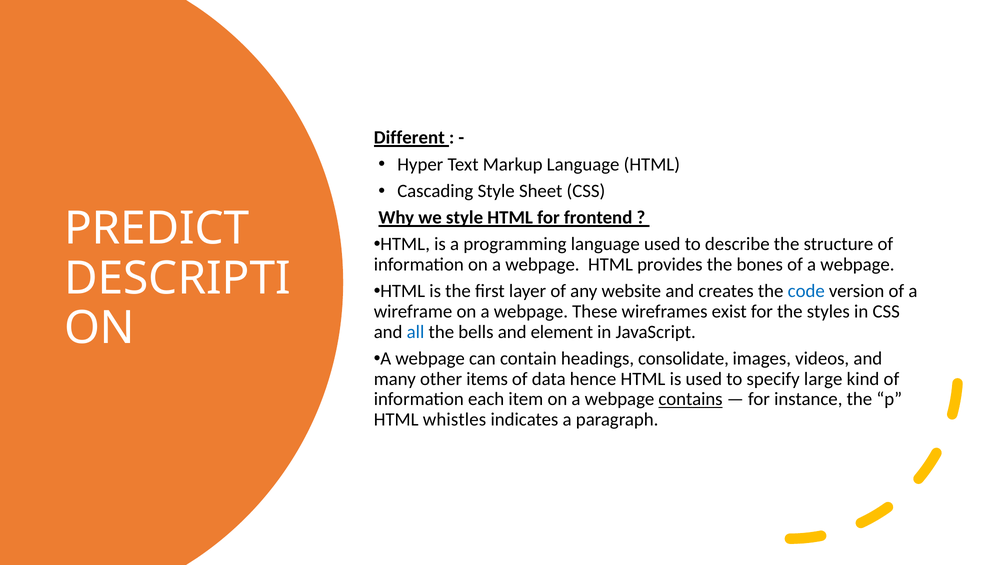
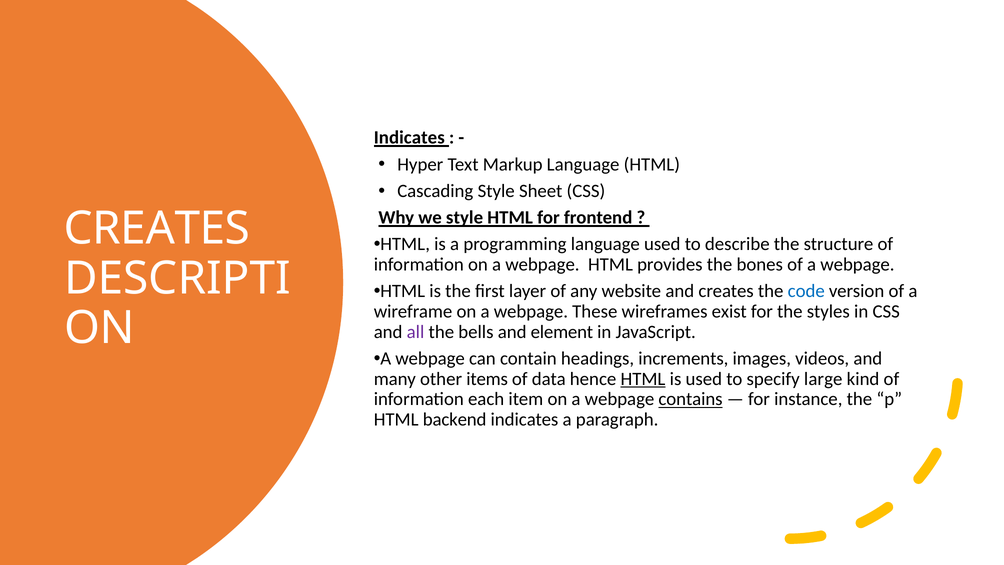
Different: Different -> Indicates (409, 138)
PREDICT: PREDICT -> CREATES (157, 229)
all colour: blue -> purple (416, 332)
consolidate: consolidate -> increments (683, 358)
HTML underline: none -> present (643, 379)
whistles: whistles -> backend (455, 419)
